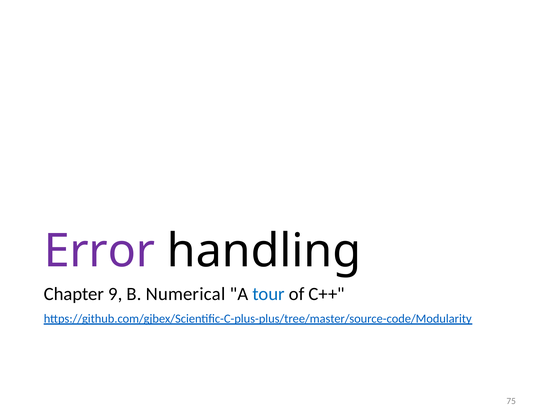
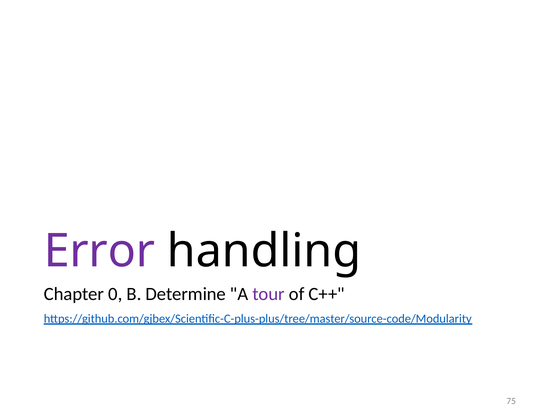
9: 9 -> 0 (115, 294)
Numerical: Numerical -> Determine (186, 294)
tour colour: blue -> purple (269, 294)
